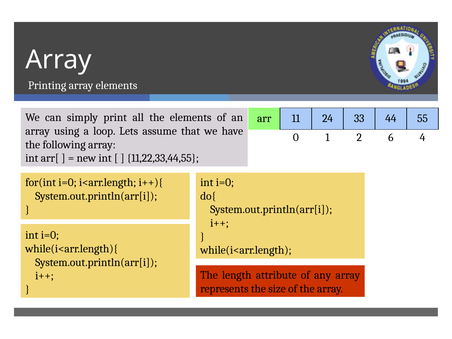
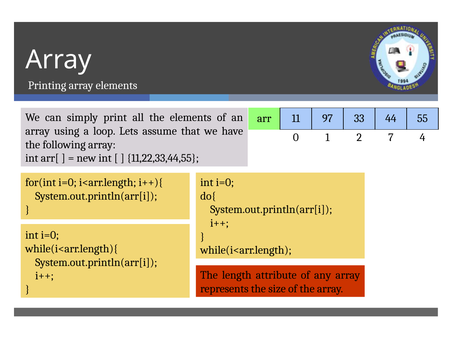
24: 24 -> 97 (328, 119)
6: 6 -> 7 (391, 138)
